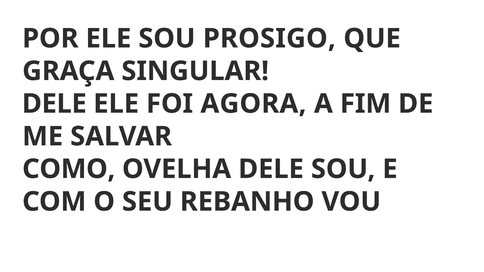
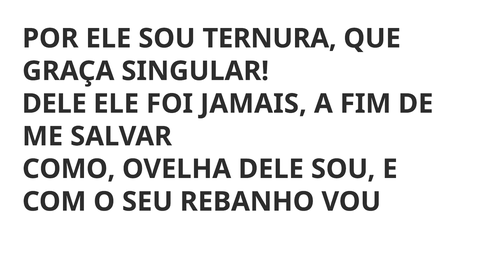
PROSIGO: PROSIGO -> TERNURA (270, 38)
AGORA: AGORA -> JAMAIS (253, 104)
